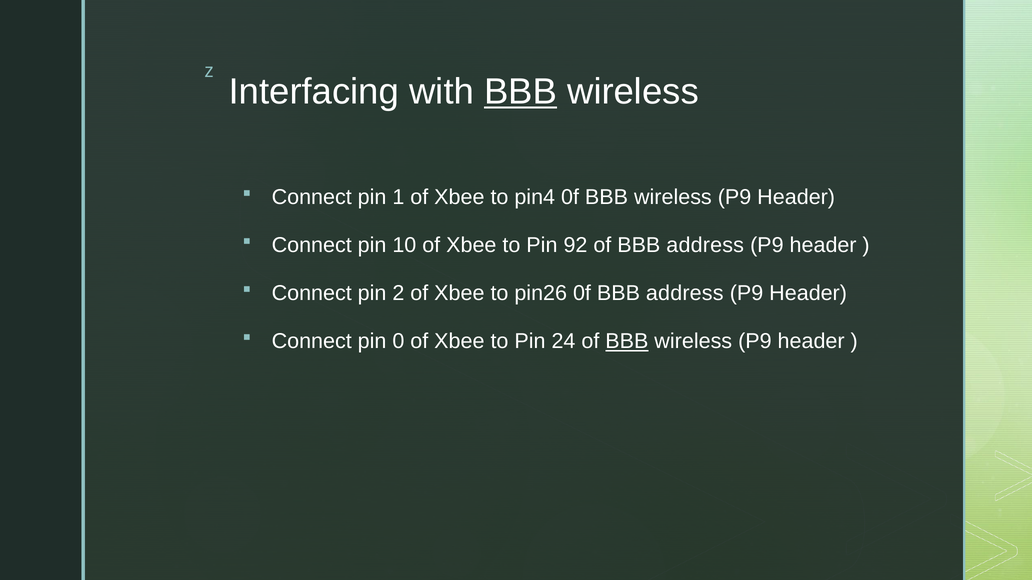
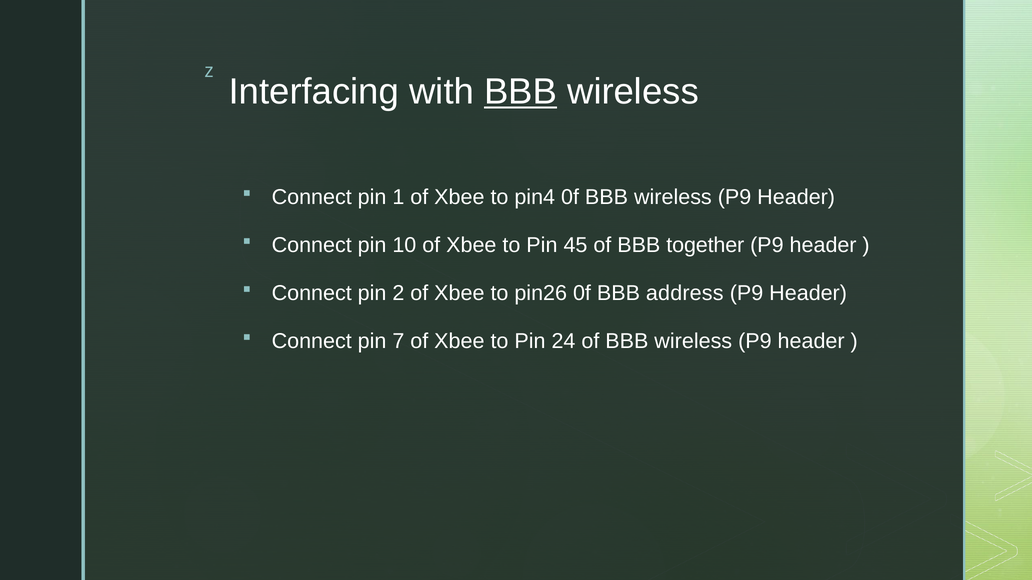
92: 92 -> 45 (575, 245)
of BBB address: address -> together (705, 245)
0: 0 -> 7 (398, 342)
BBB underline: present -> none (627, 342)
